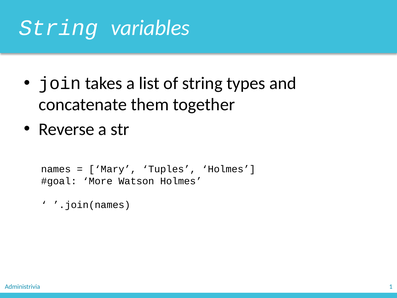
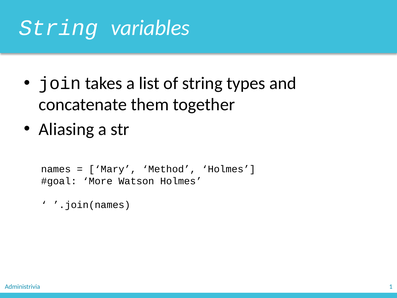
Reverse: Reverse -> Aliasing (66, 129)
Tuples: Tuples -> Method (169, 169)
